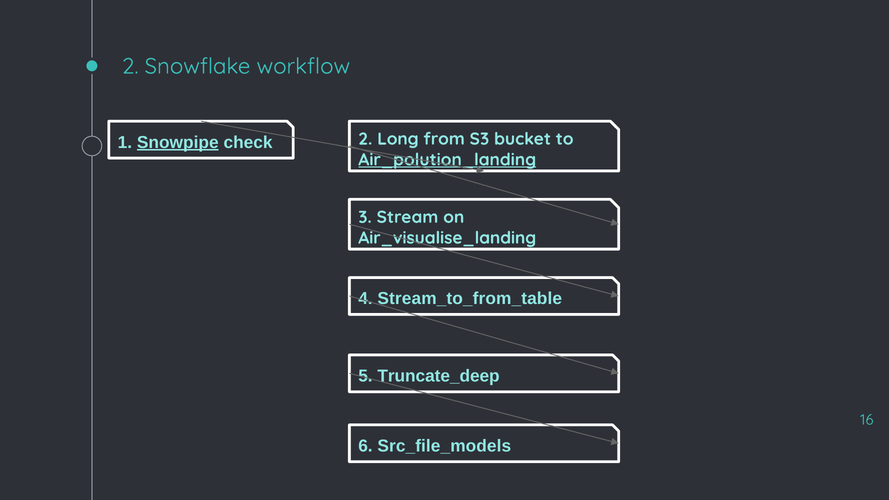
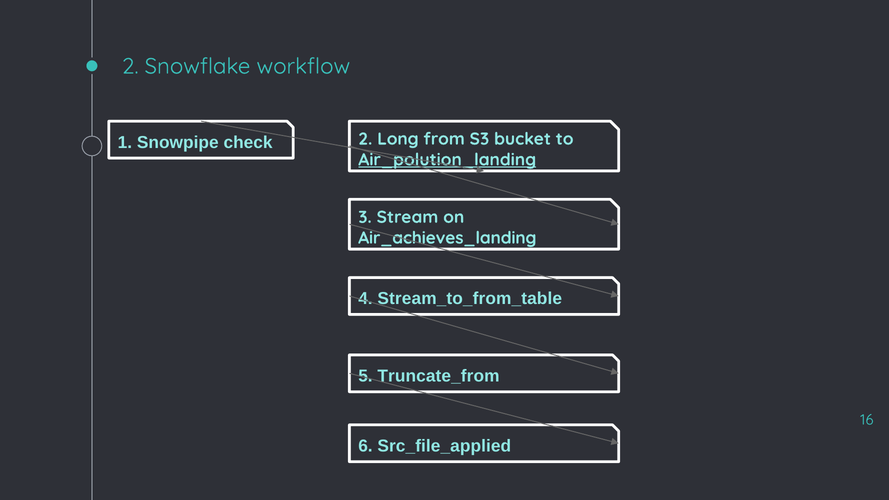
Snowpipe underline: present -> none (178, 142)
Air_visualise_landing: Air_visualise_landing -> Air_achieves_landing (447, 238)
Truncate_deep: Truncate_deep -> Truncate_from (438, 376)
Src_file_models: Src_file_models -> Src_file_applied (444, 446)
